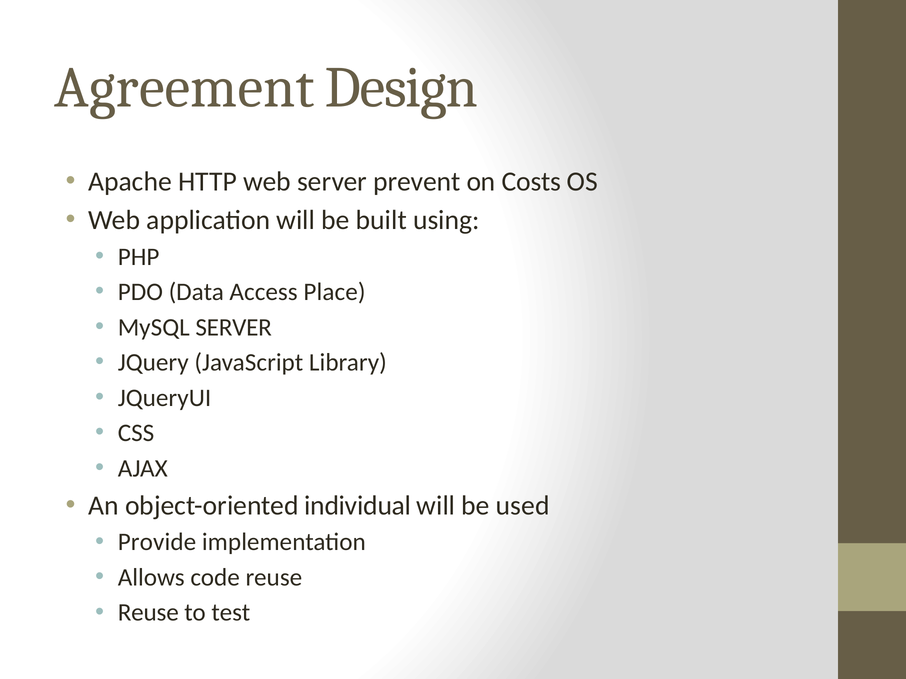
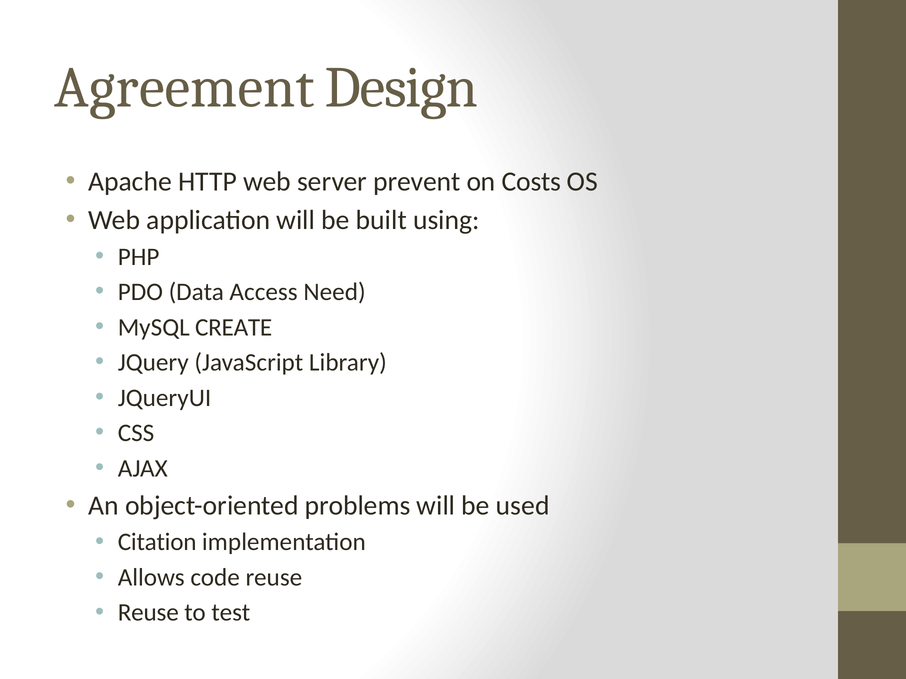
Place: Place -> Need (335, 292)
MySQL SERVER: SERVER -> CREATE (234, 327)
individual: individual -> problems (358, 506)
Provide: Provide -> Citation (157, 543)
